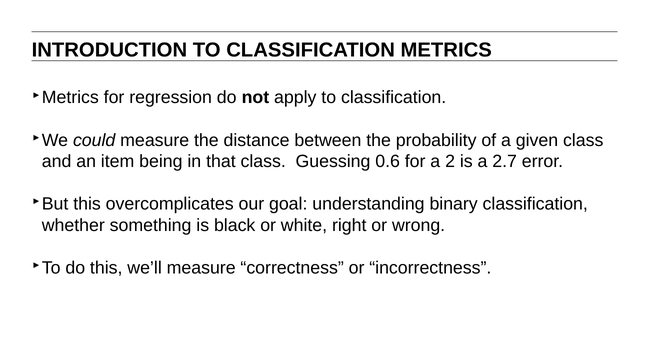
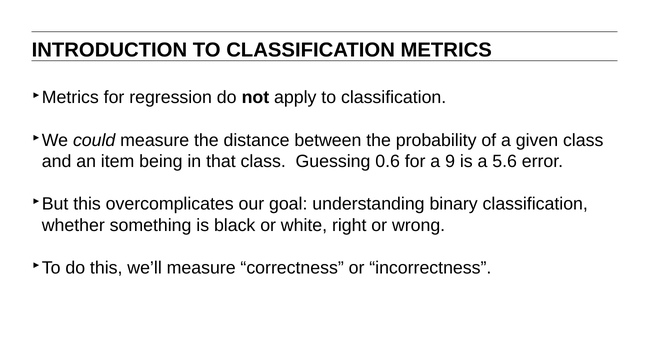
2: 2 -> 9 (450, 162)
2.7: 2.7 -> 5.6 (505, 162)
